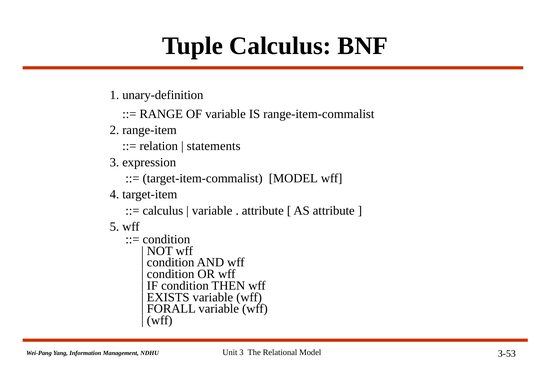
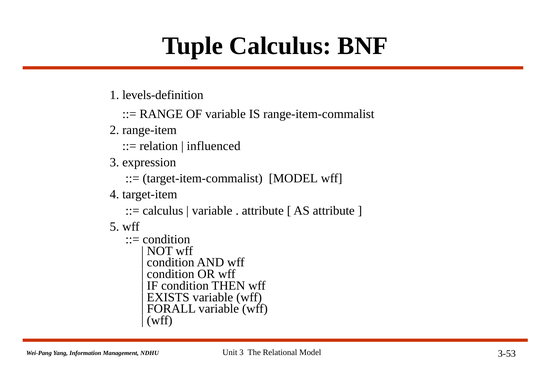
unary-definition: unary-definition -> levels-definition (163, 95)
statements: statements -> influenced (214, 146)
